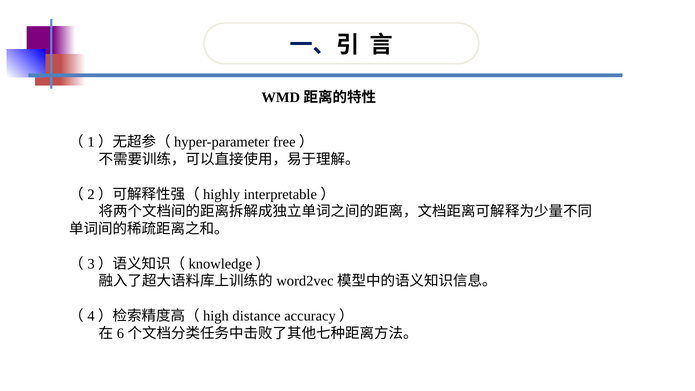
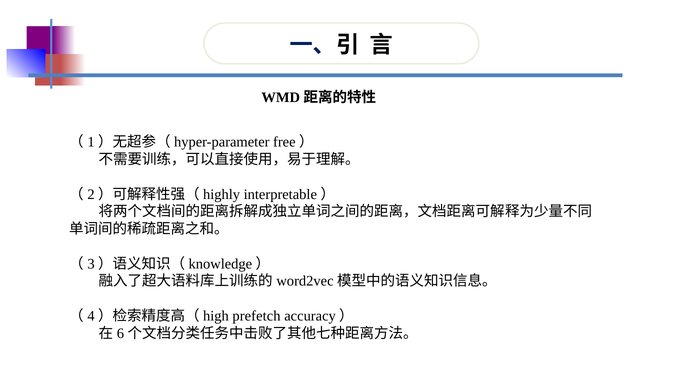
distance: distance -> prefetch (257, 316)
